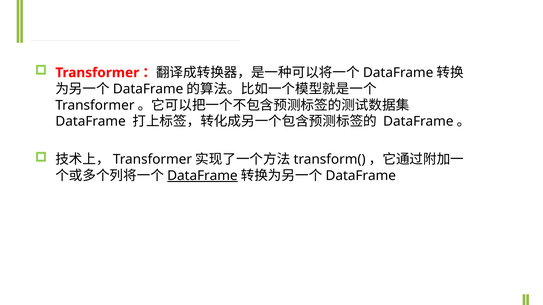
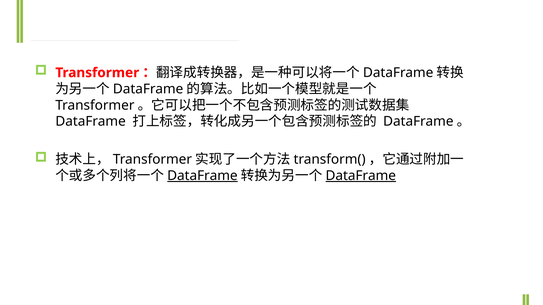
DataFrame underline: none -> present (361, 176)
